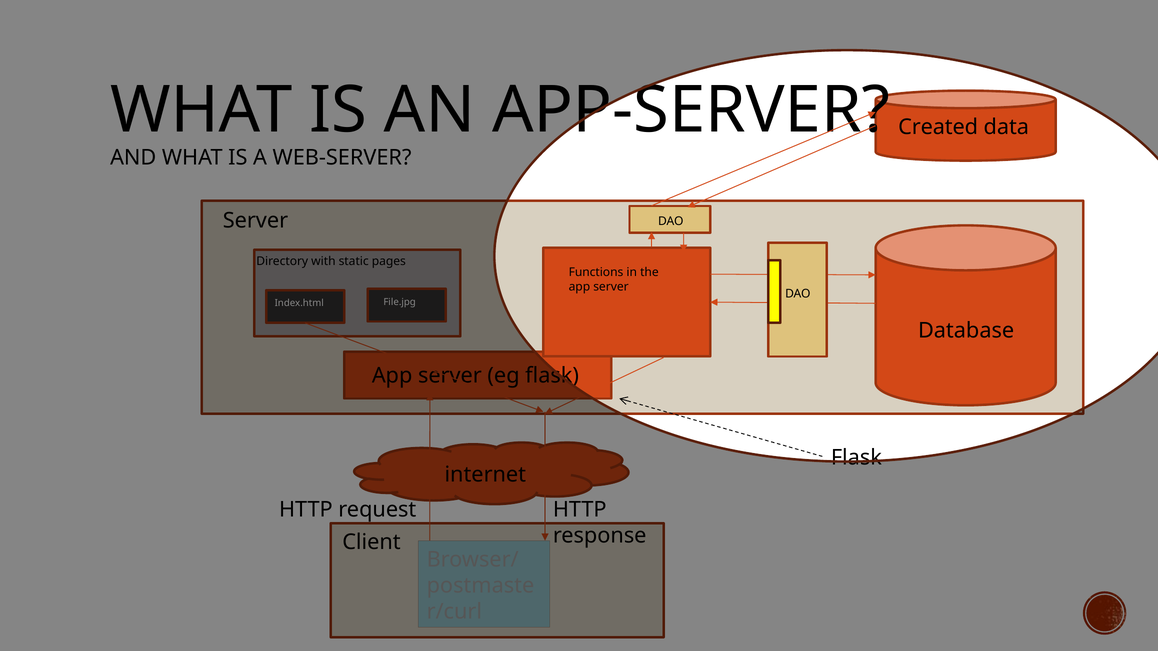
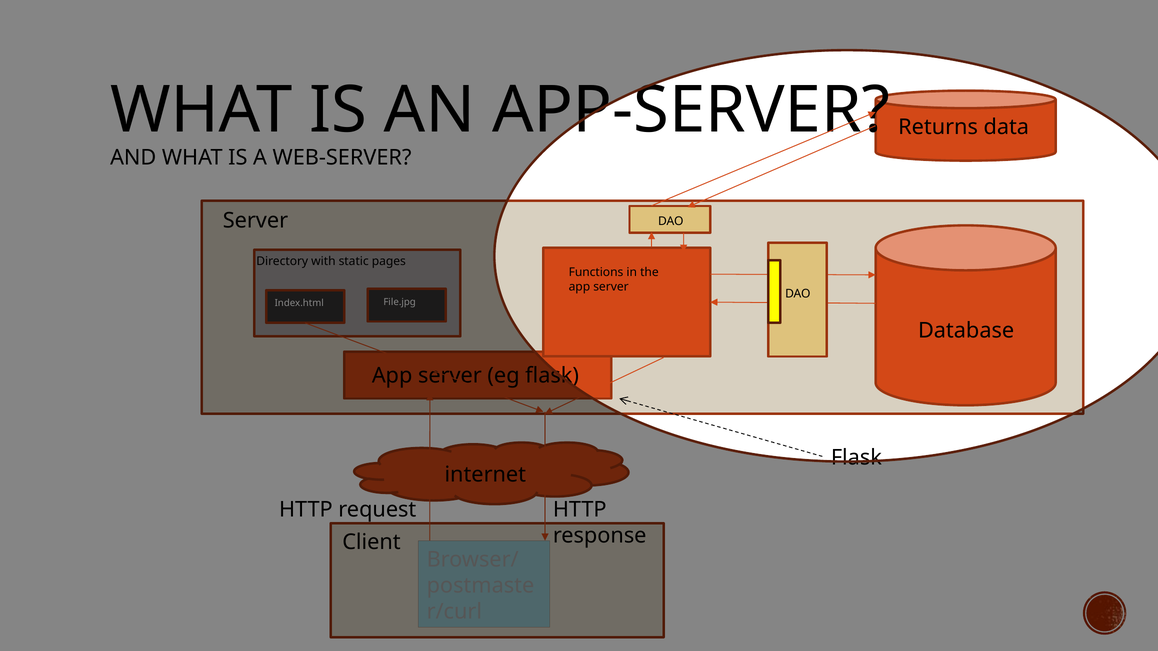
Created: Created -> Returns (938, 127)
